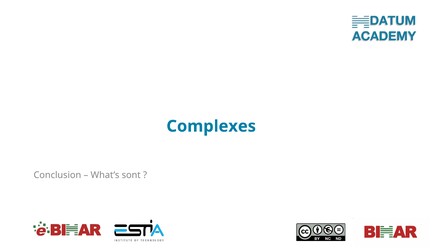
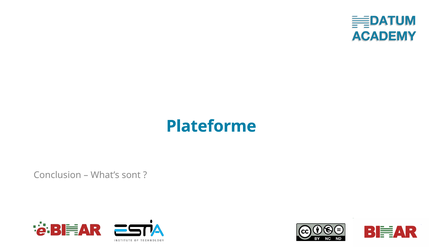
Complexes: Complexes -> Plateforme (211, 126)
